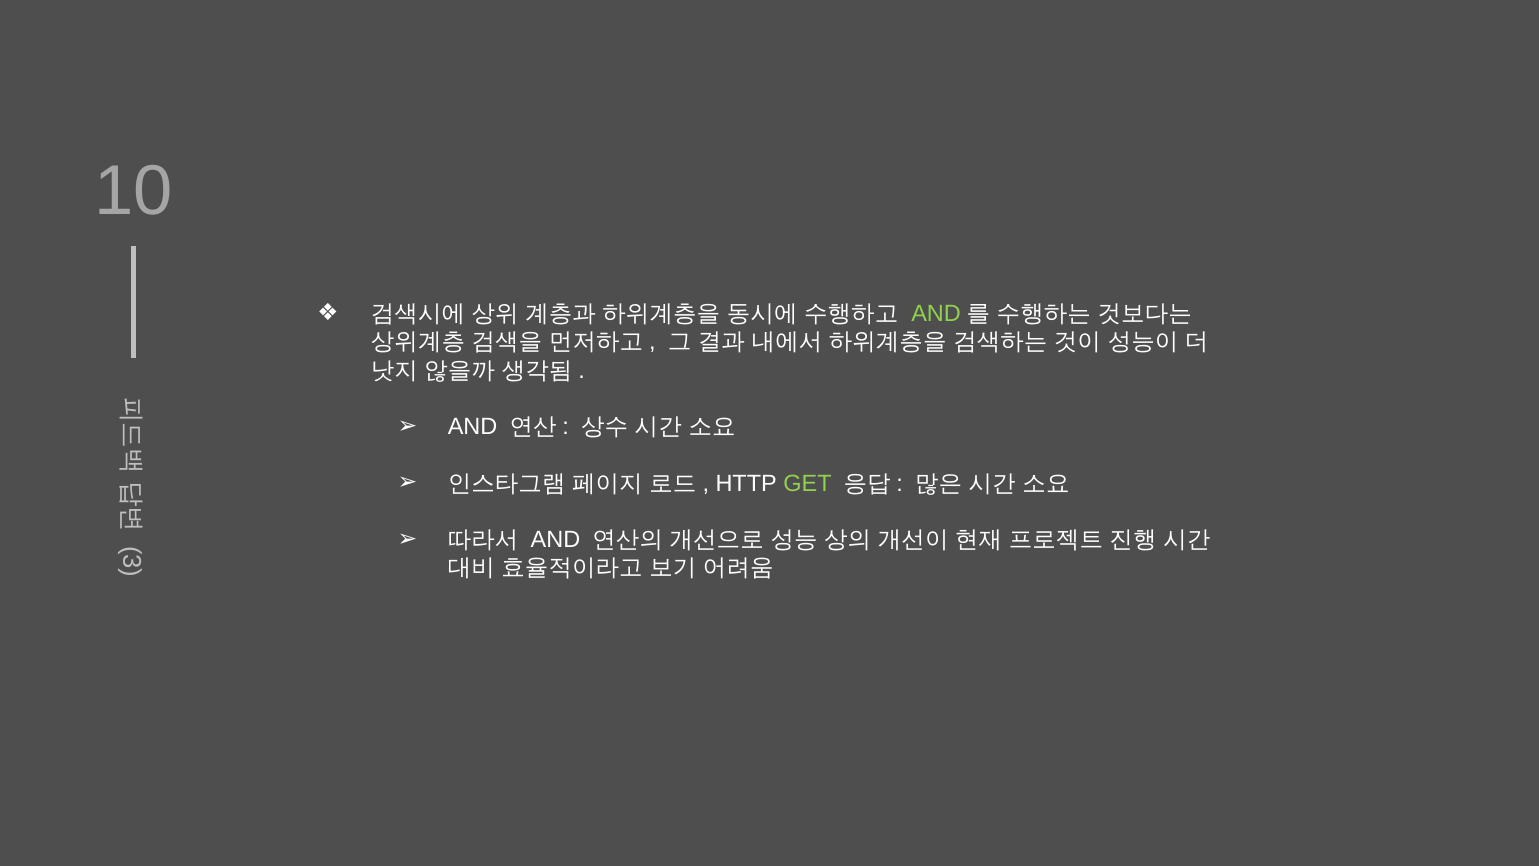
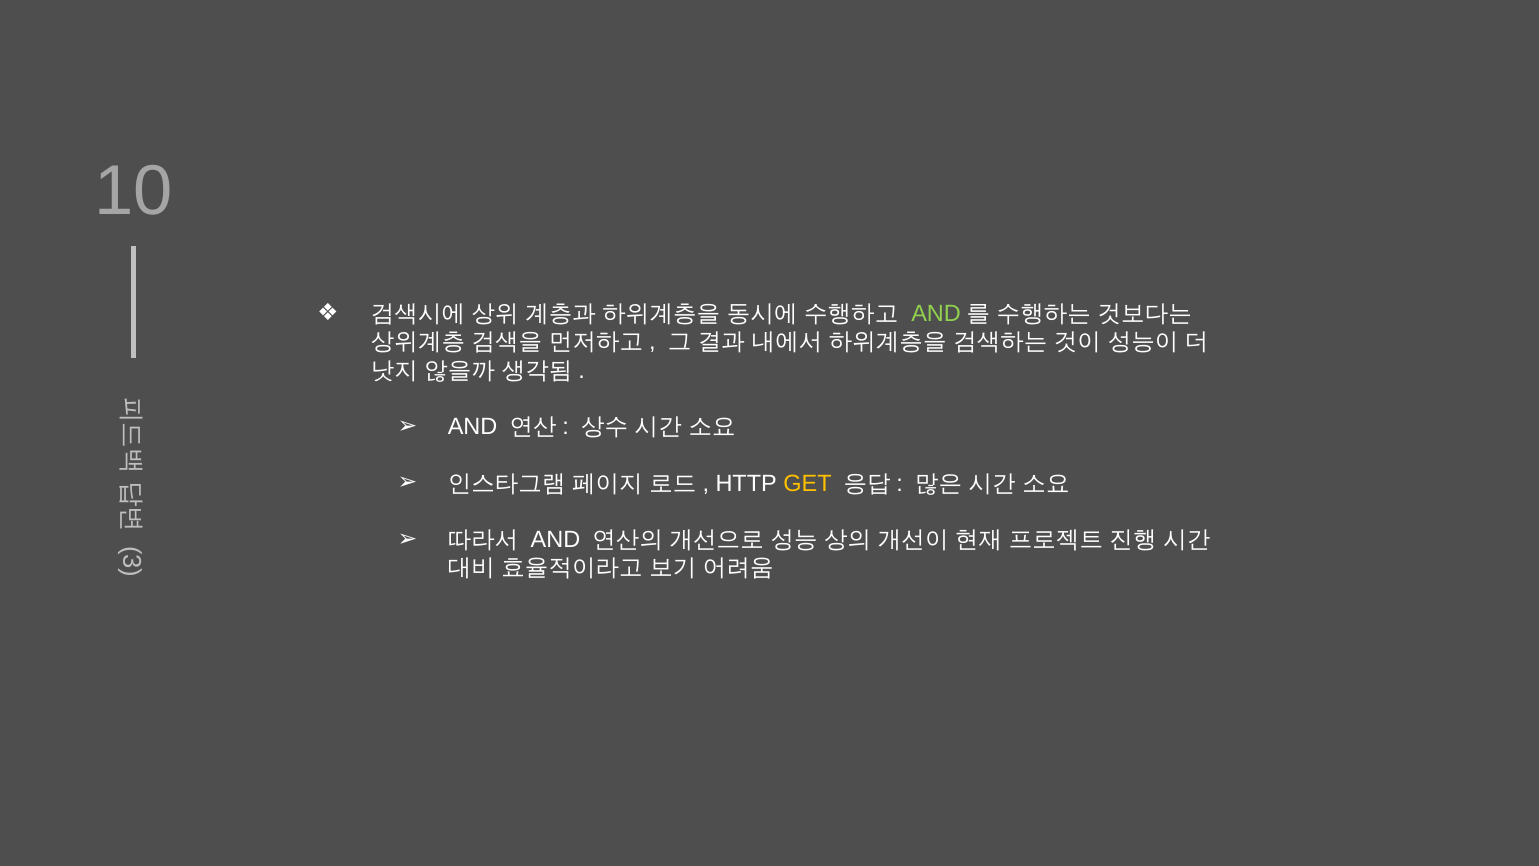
GET colour: light green -> yellow (807, 483)
